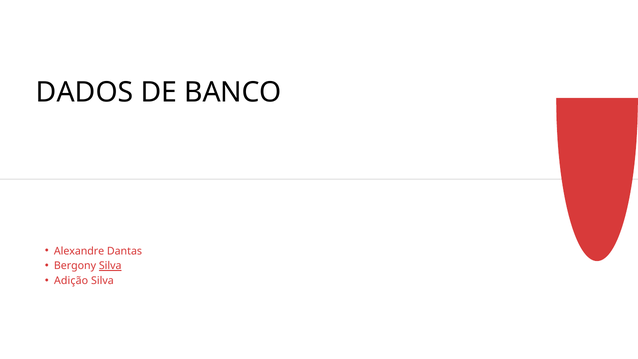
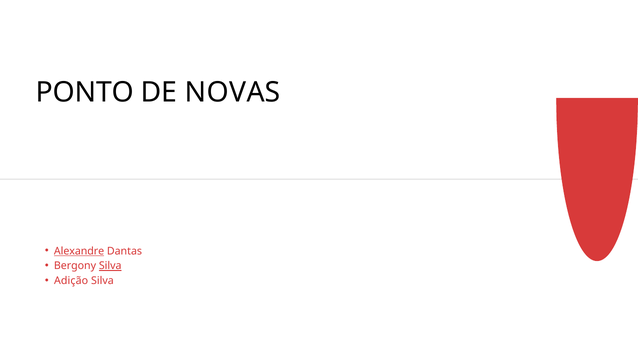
DADOS: DADOS -> PONTO (85, 92)
BANCO: BANCO -> NOVAS (233, 92)
Alexandre underline: none -> present (79, 251)
